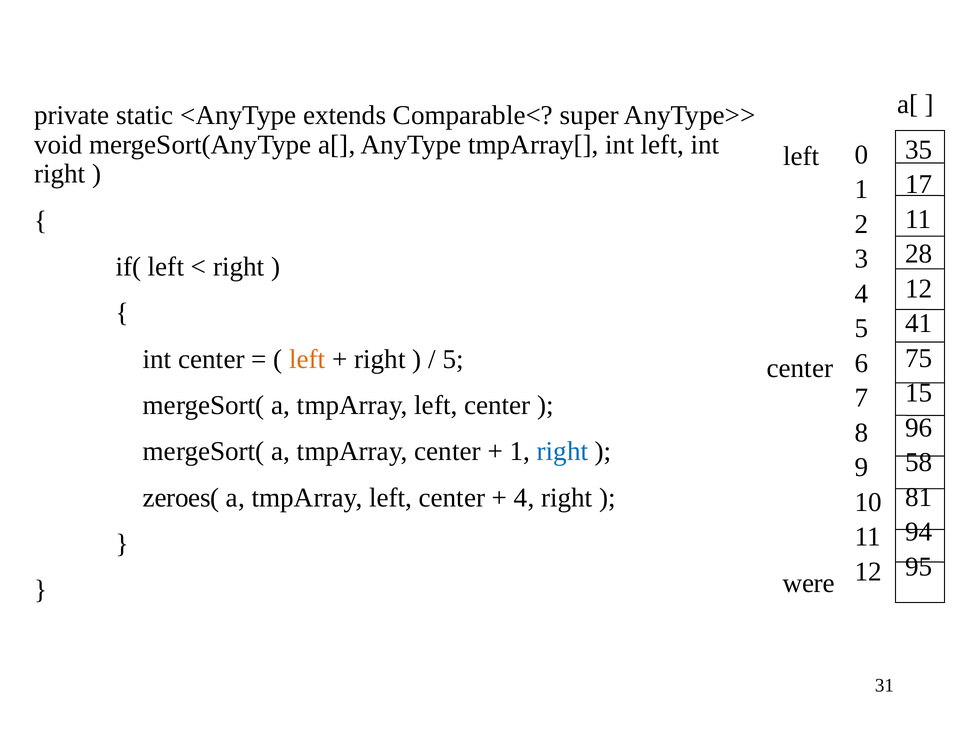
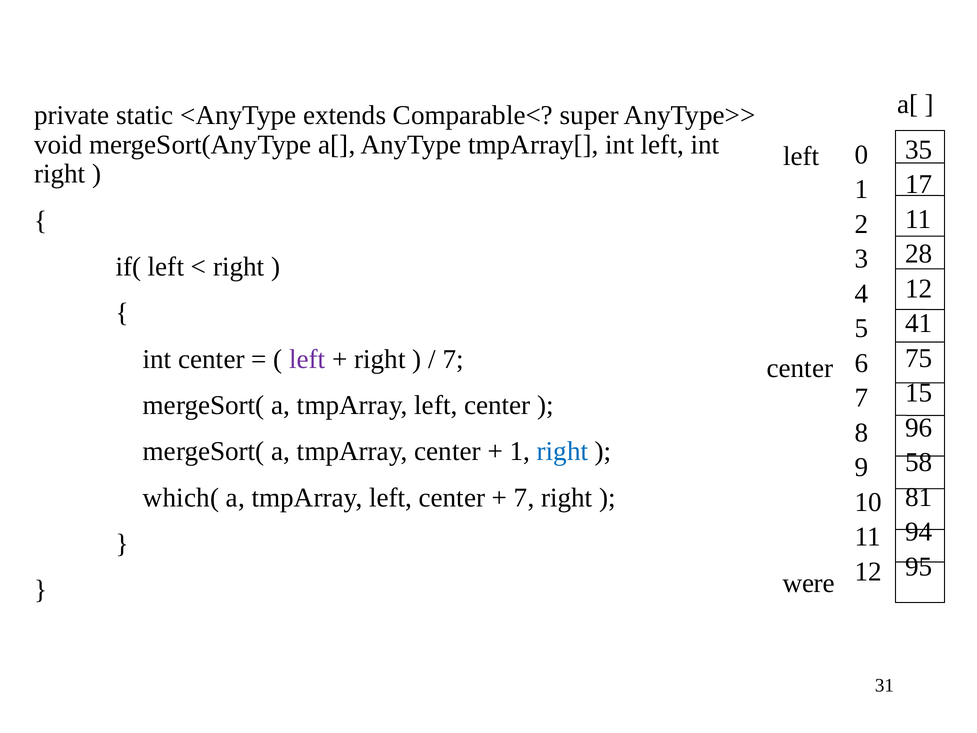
left colour: orange -> purple (307, 359)
5: 5 -> 7 (453, 359)
zeroes(: zeroes( -> which( (181, 497)
4: 4 -> 7 (524, 497)
